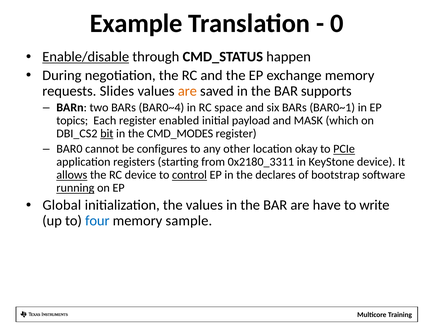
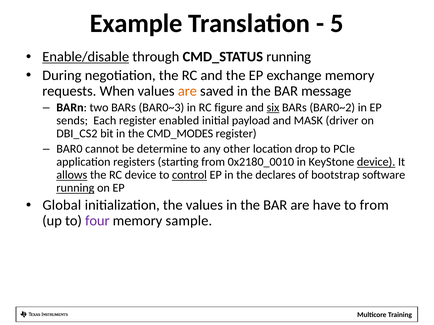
0: 0 -> 5 (337, 24)
CMD_STATUS happen: happen -> running (289, 57)
Slides: Slides -> When (117, 91)
supports: supports -> message (326, 91)
BAR0~4: BAR0~4 -> BAR0~3 (161, 108)
space: space -> figure (229, 108)
six underline: none -> present (273, 108)
BAR0~1: BAR0~1 -> BAR0~2 (332, 108)
topics: topics -> sends (72, 121)
which: which -> driver (342, 121)
bit underline: present -> none (107, 134)
configures: configures -> determine (162, 149)
okay: okay -> drop (306, 149)
PCIe underline: present -> none (344, 149)
0x2180_3311: 0x2180_3311 -> 0x2180_0010 (261, 162)
device underline: none -> present (376, 162)
to write: write -> from (374, 206)
four colour: blue -> purple (97, 221)
